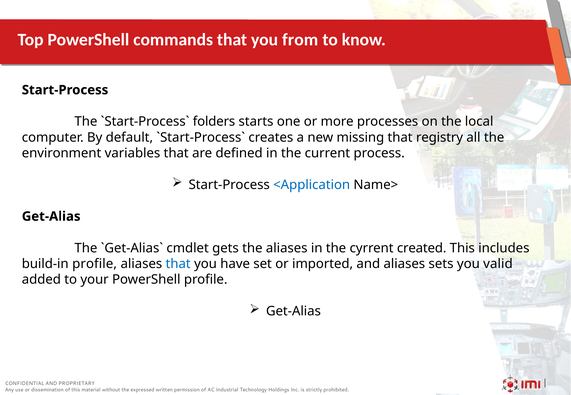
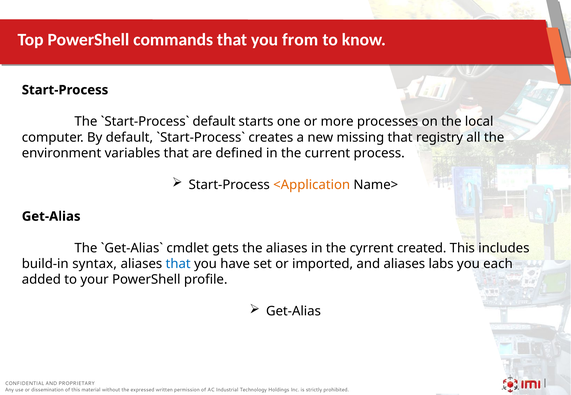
folders: folders -> default (214, 122)
<Application colour: blue -> orange (312, 185)
build-in profile: profile -> syntax (95, 264)
sets: sets -> labs (441, 264)
valid: valid -> each (498, 264)
